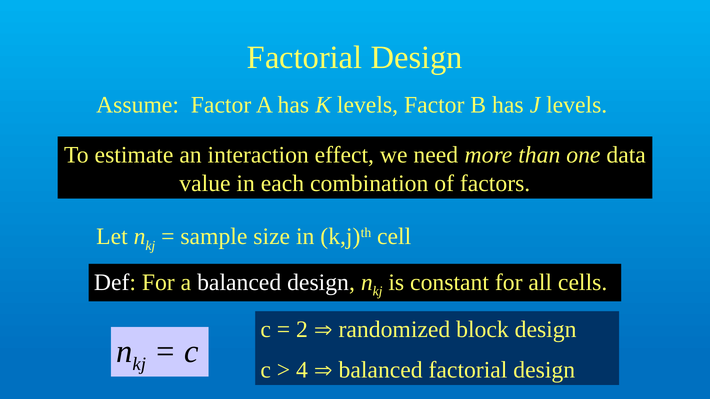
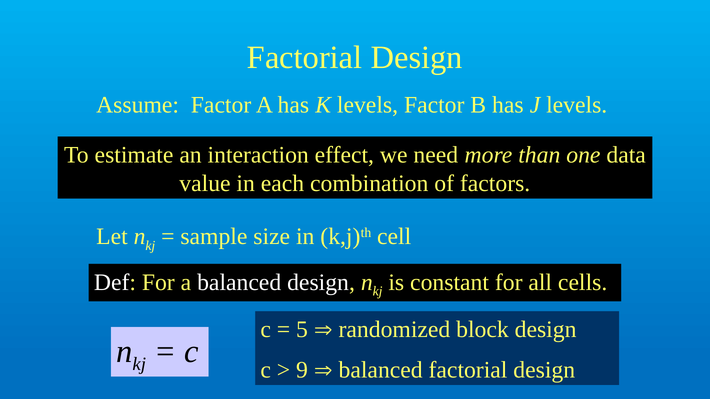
2: 2 -> 5 (302, 330)
4: 4 -> 9 (302, 370)
